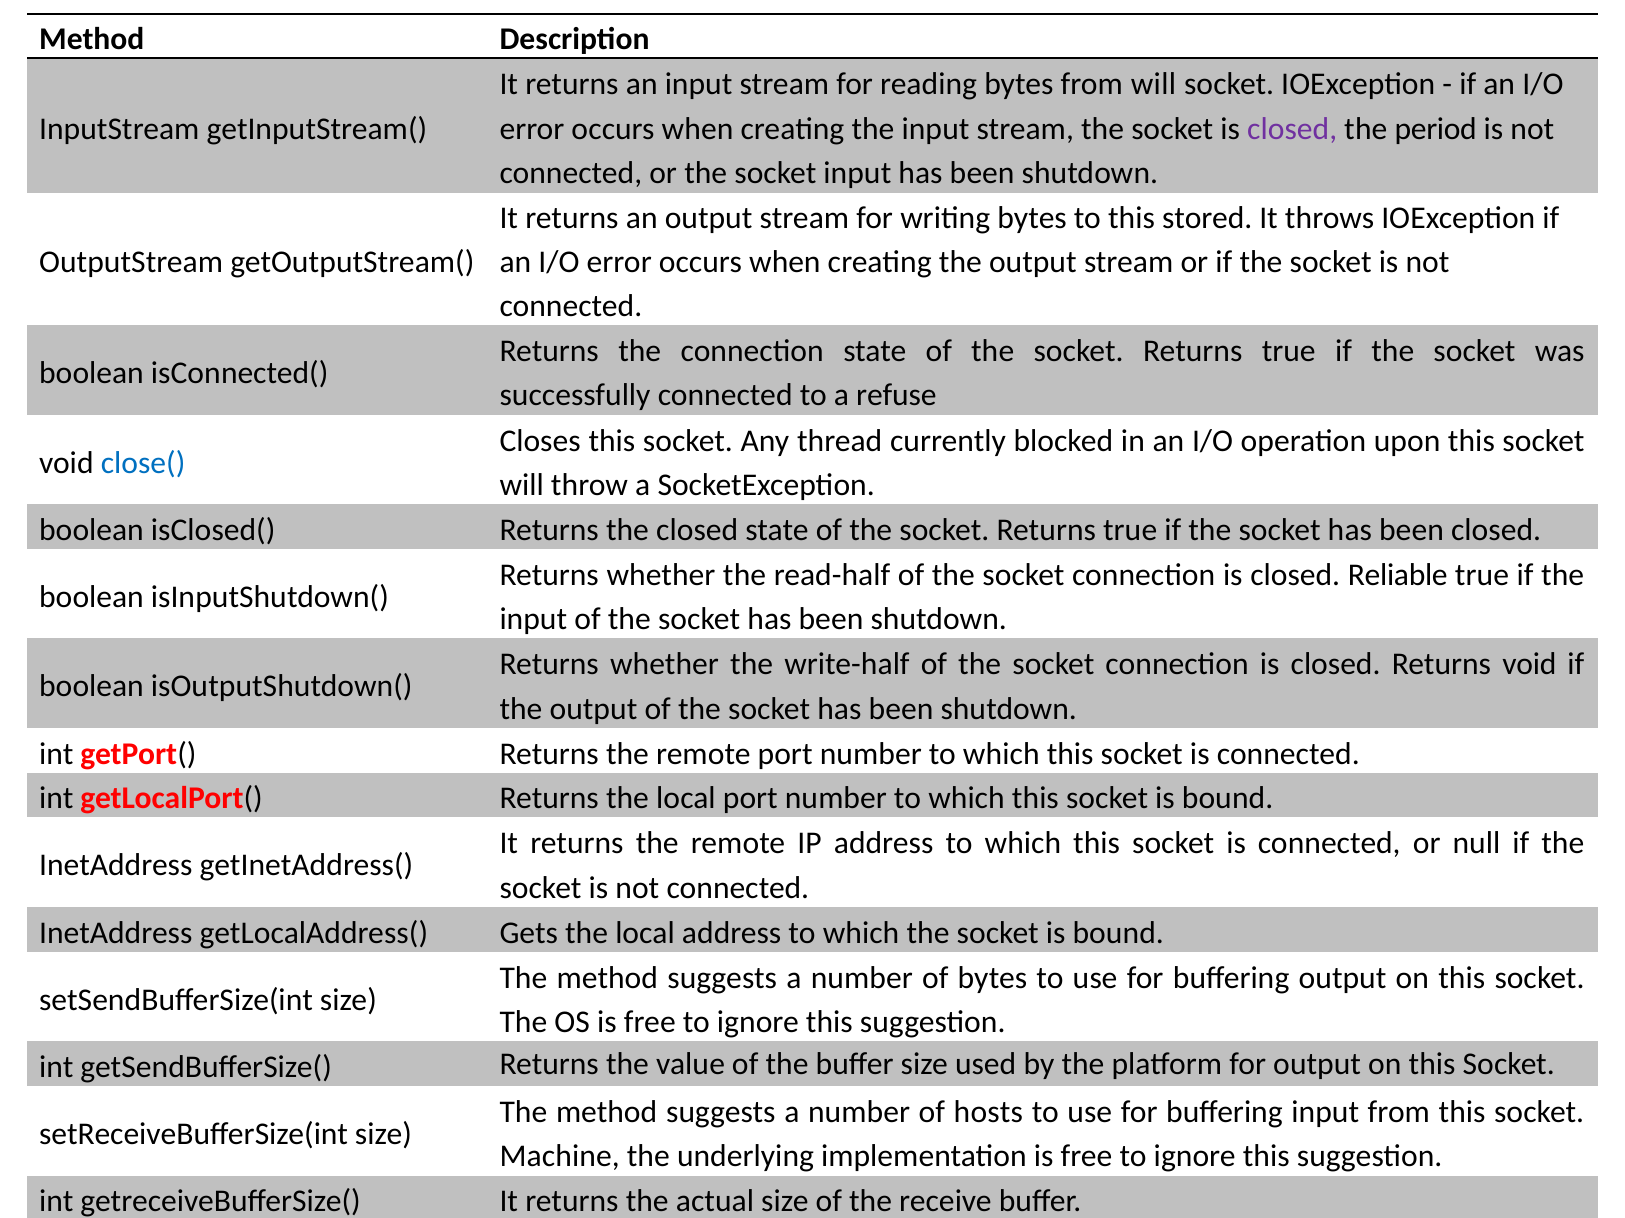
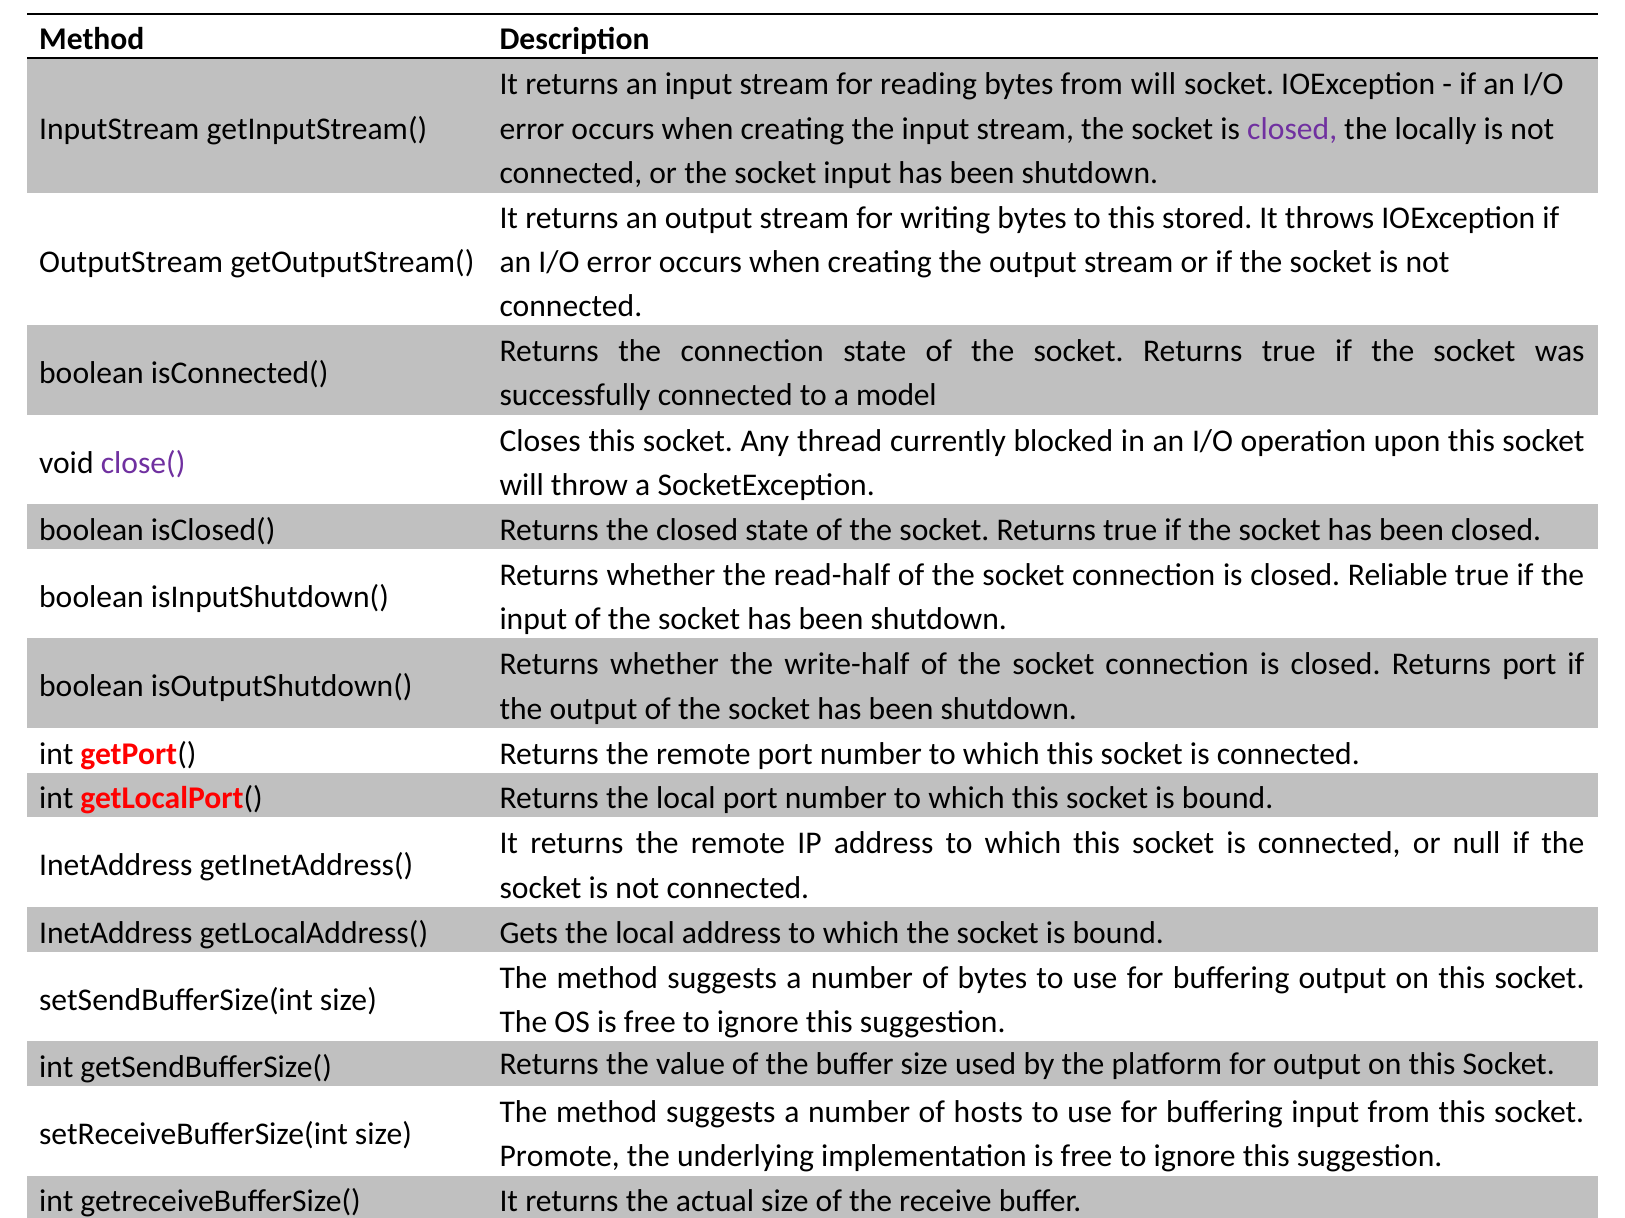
period: period -> locally (1435, 129)
refuse: refuse -> model (896, 396)
close( colour: blue -> purple (143, 463)
Returns void: void -> port (1529, 665)
Machine: Machine -> Promote (560, 1157)
